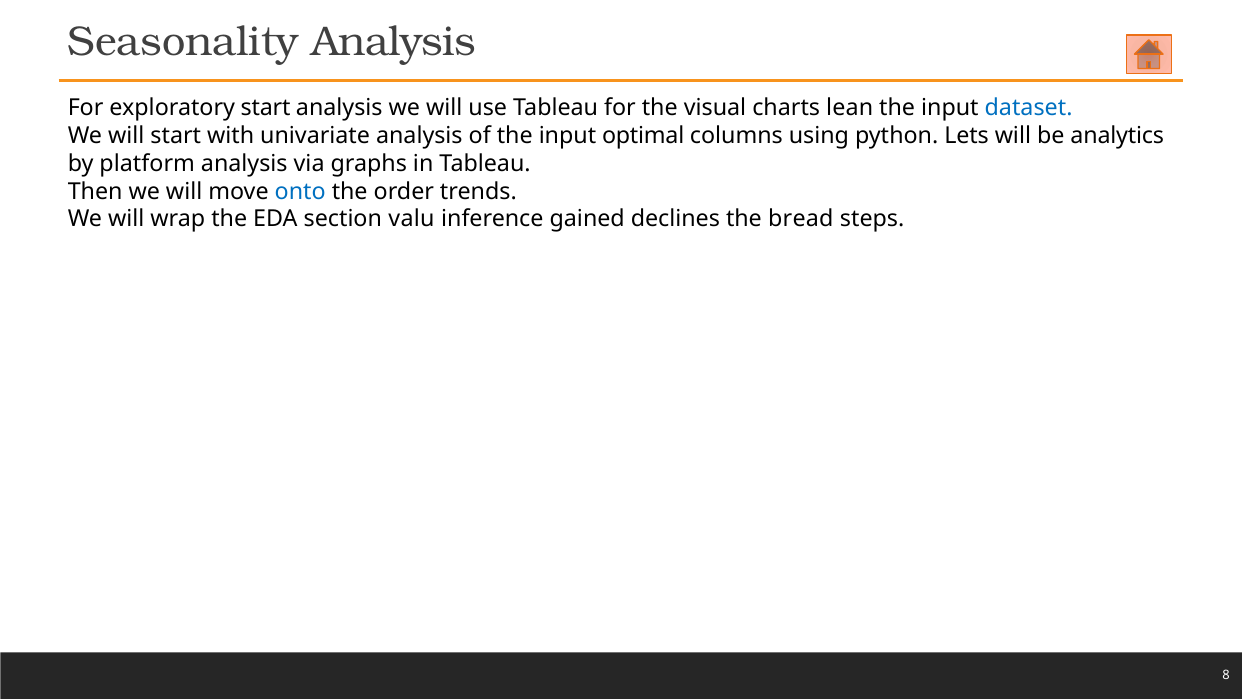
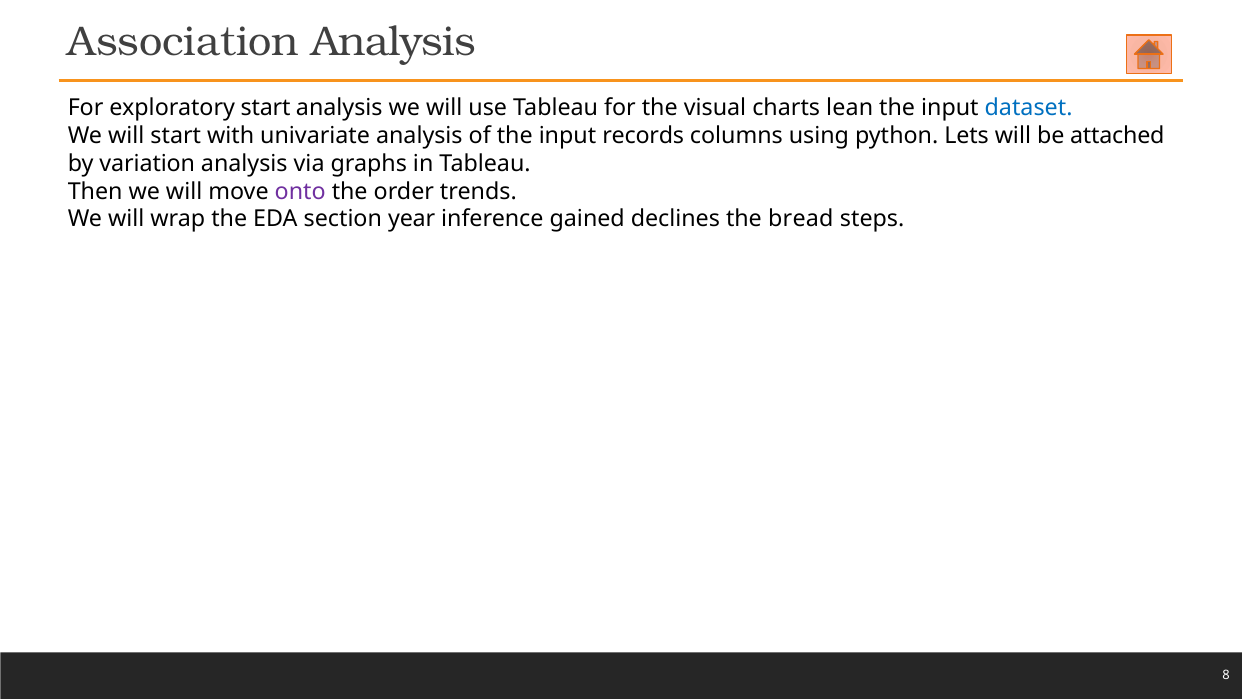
Seasonality: Seasonality -> Association (184, 41)
optimal: optimal -> records (643, 135)
analytics: analytics -> attached (1117, 135)
platform: platform -> variation (147, 163)
onto colour: blue -> purple (300, 191)
valu: valu -> year (412, 219)
